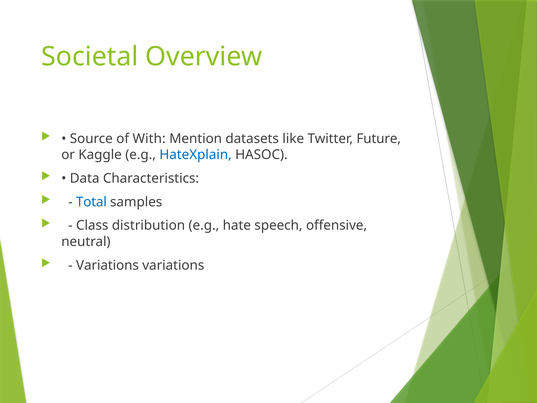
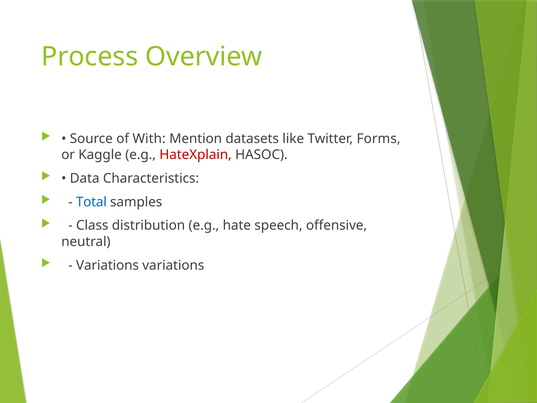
Societal: Societal -> Process (90, 56)
Future: Future -> Forms (379, 139)
HateXplain colour: blue -> red (196, 155)
